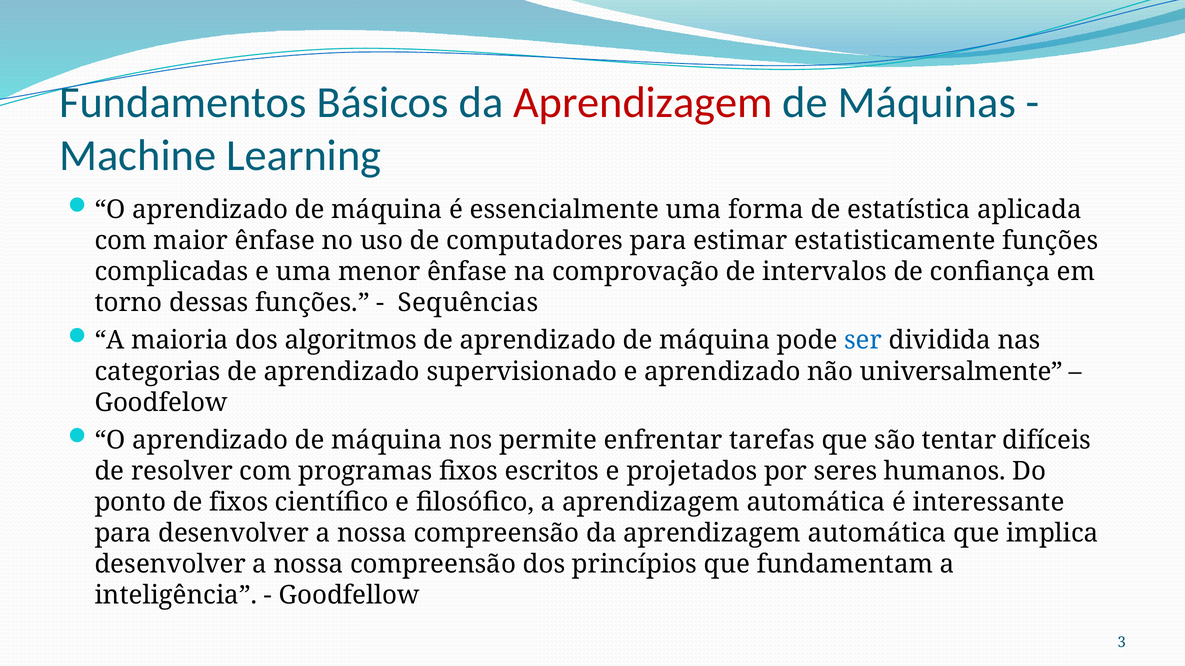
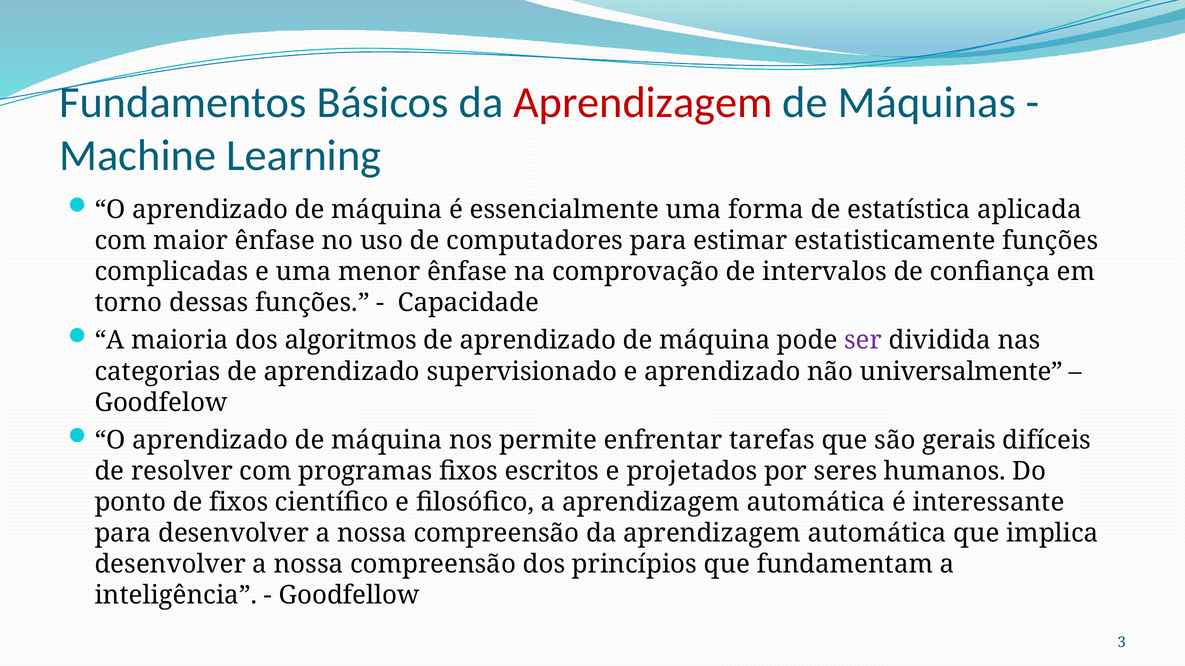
Sequências: Sequências -> Capacidade (468, 303)
ser colour: blue -> purple (863, 341)
tentar: tentar -> gerais (959, 440)
